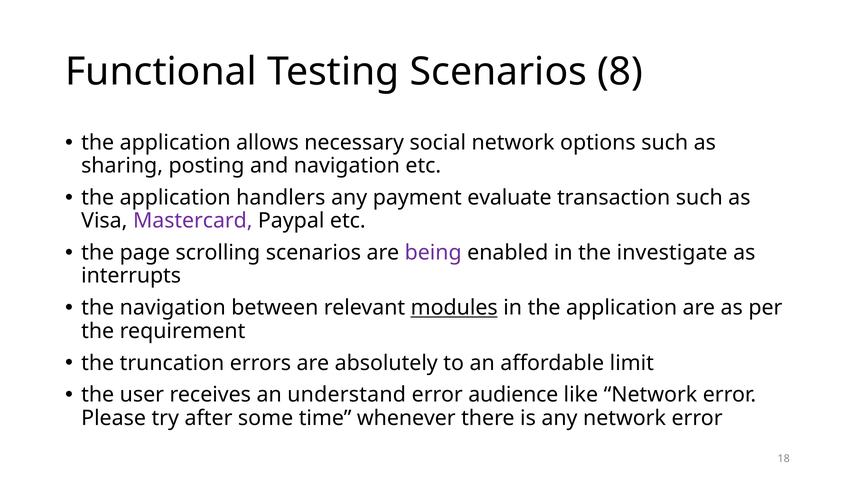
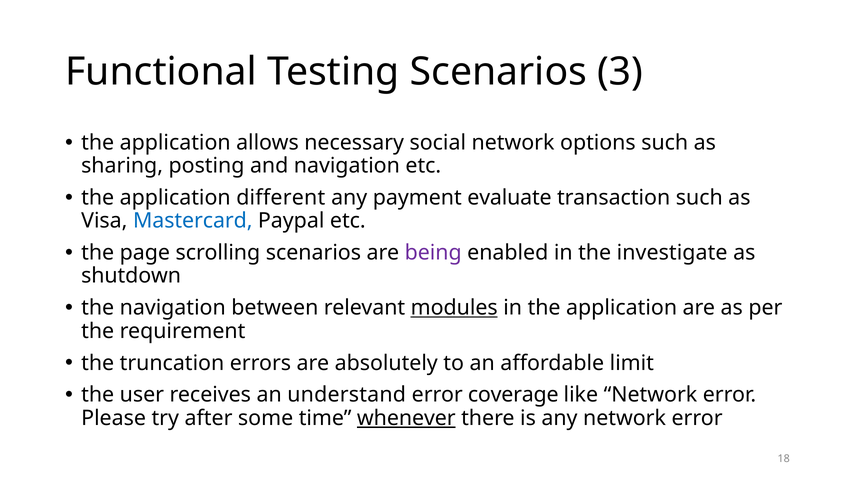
8: 8 -> 3 (620, 72)
handlers: handlers -> different (281, 198)
Mastercard colour: purple -> blue (193, 221)
interrupts: interrupts -> shutdown (131, 276)
audience: audience -> coverage (513, 395)
whenever underline: none -> present (406, 418)
